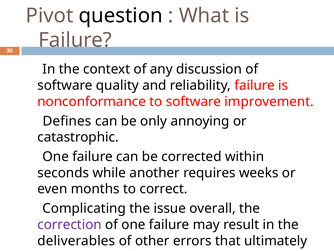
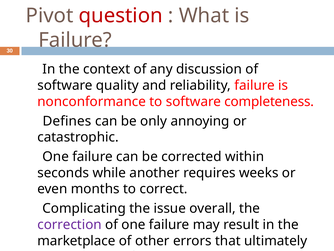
question colour: black -> red (121, 16)
improvement: improvement -> completeness (269, 101)
deliverables: deliverables -> marketplace (76, 240)
